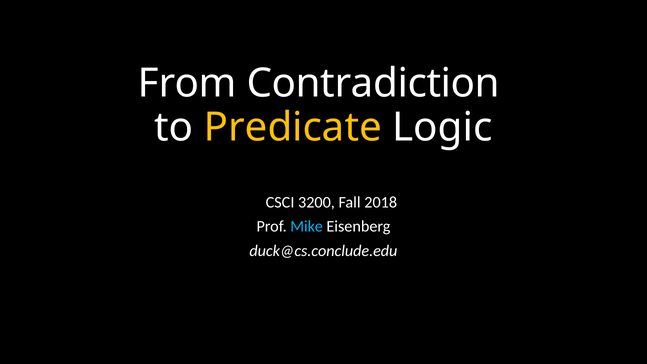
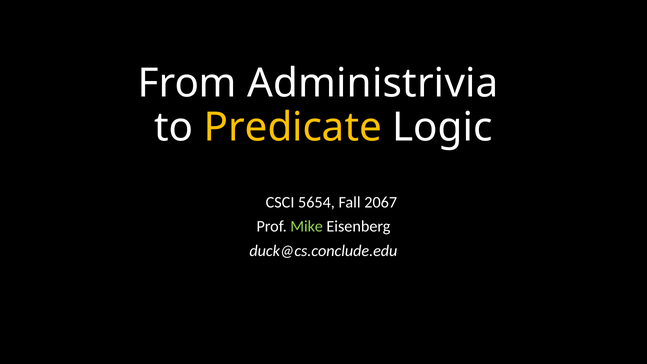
Contradiction: Contradiction -> Administrivia (373, 84)
3200: 3200 -> 5654 (316, 202)
2018: 2018 -> 2067 (381, 202)
Mike colour: light blue -> light green (307, 226)
